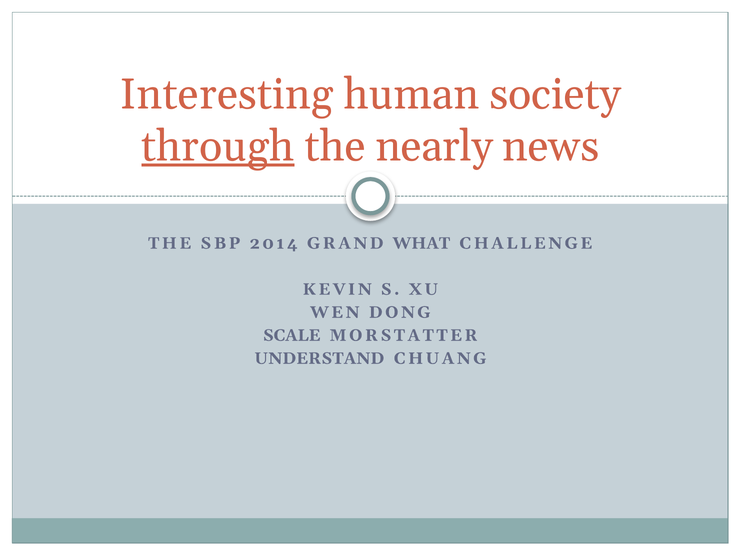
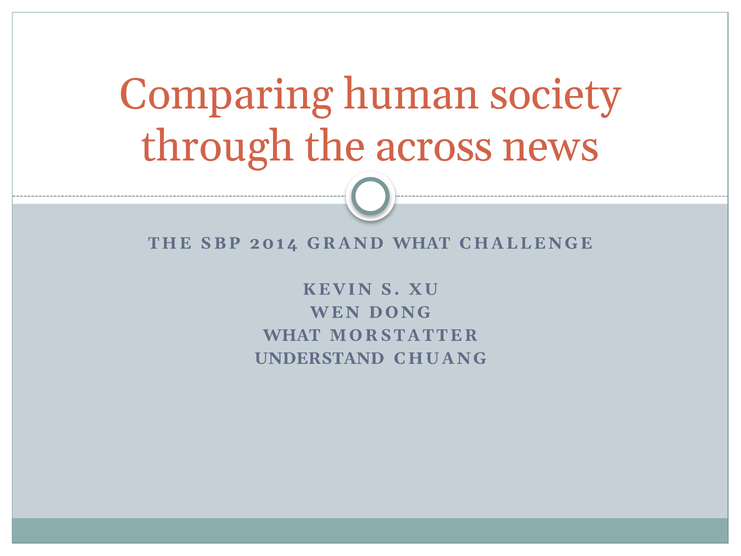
Interesting: Interesting -> Comparing (227, 94)
through underline: present -> none (218, 146)
nearly: nearly -> across (434, 146)
SCALE: SCALE -> WHAT (292, 335)
